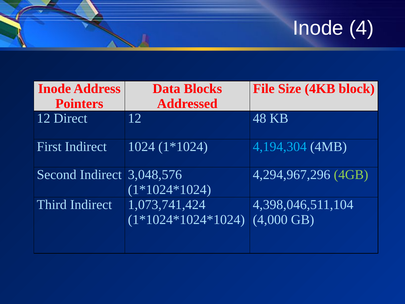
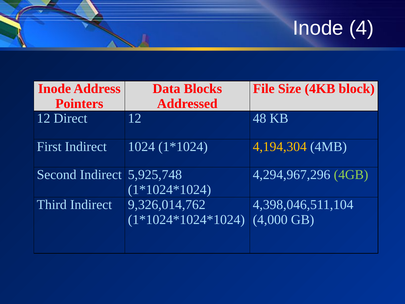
4,194,304 colour: light blue -> yellow (280, 147)
3,048,576: 3,048,576 -> 5,925,748 (155, 175)
1,073,741,424: 1,073,741,424 -> 9,326,014,762 (167, 205)
